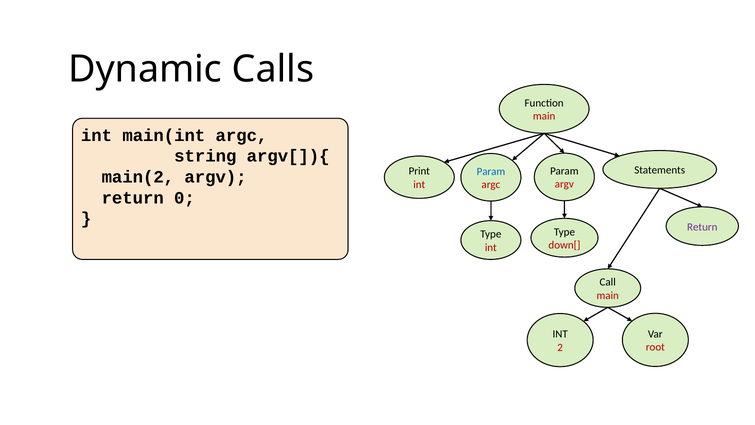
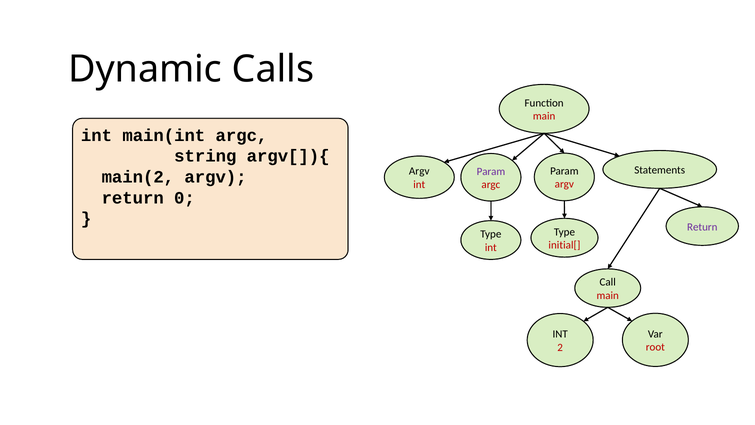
Print: Print -> Argv (419, 171)
Param colour: blue -> purple (491, 171)
down[: down[ -> initial[ (564, 245)
